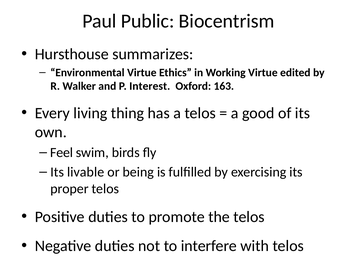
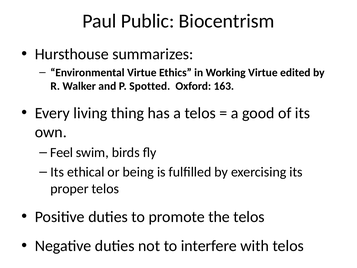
Interest: Interest -> Spotted (150, 86)
livable: livable -> ethical (86, 172)
